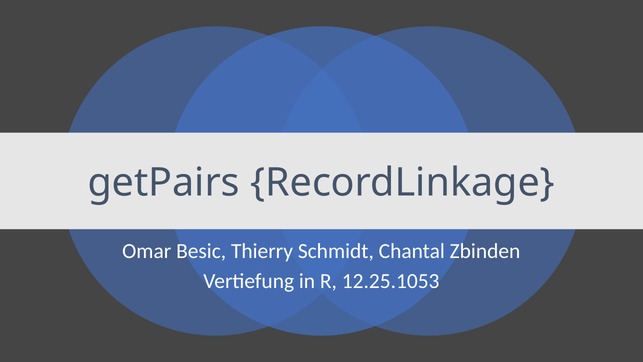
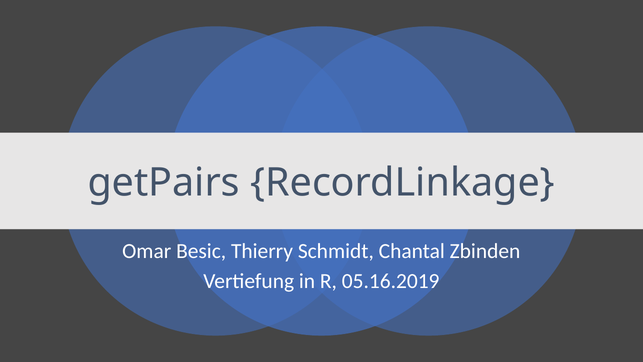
12.25.1053: 12.25.1053 -> 05.16.2019 (391, 281)
